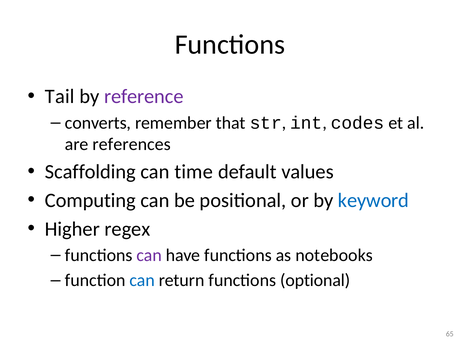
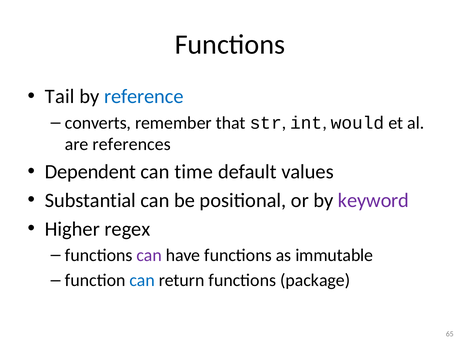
reference colour: purple -> blue (144, 96)
codes: codes -> would (358, 123)
Scaffolding: Scaffolding -> Dependent (90, 172)
Computing: Computing -> Substantial (90, 200)
keyword colour: blue -> purple (374, 200)
notebooks: notebooks -> immutable (334, 255)
optional: optional -> package (315, 280)
